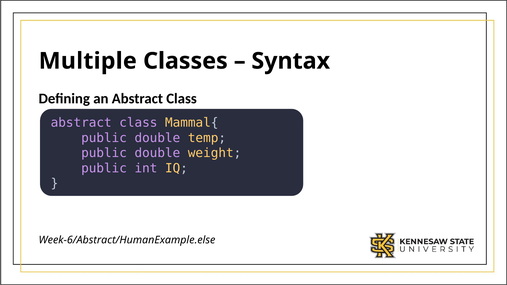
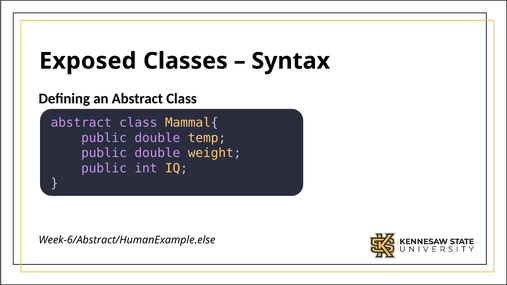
Multiple: Multiple -> Exposed (88, 61)
